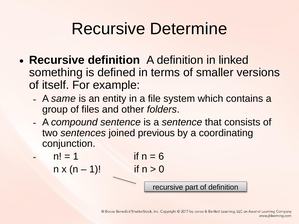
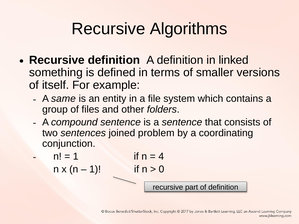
Determine: Determine -> Algorithms (189, 29)
previous: previous -> problem (156, 133)
6: 6 -> 4 (161, 157)
